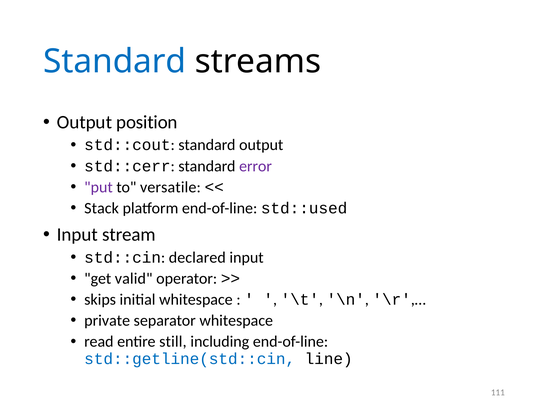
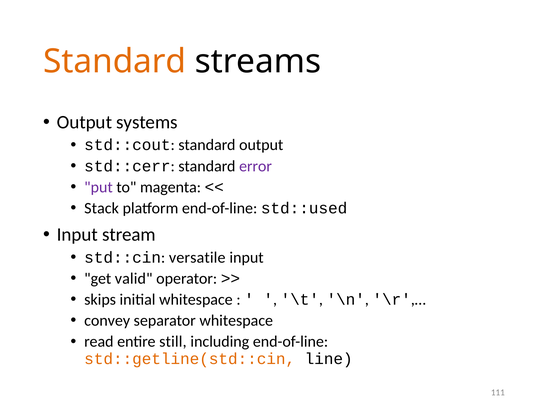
Standard colour: blue -> orange (115, 61)
position: position -> systems (147, 122)
versatile: versatile -> magenta (171, 187)
declared: declared -> versatile (197, 257)
private: private -> convey (107, 321)
std::getline(std::cin colour: blue -> orange (190, 359)
